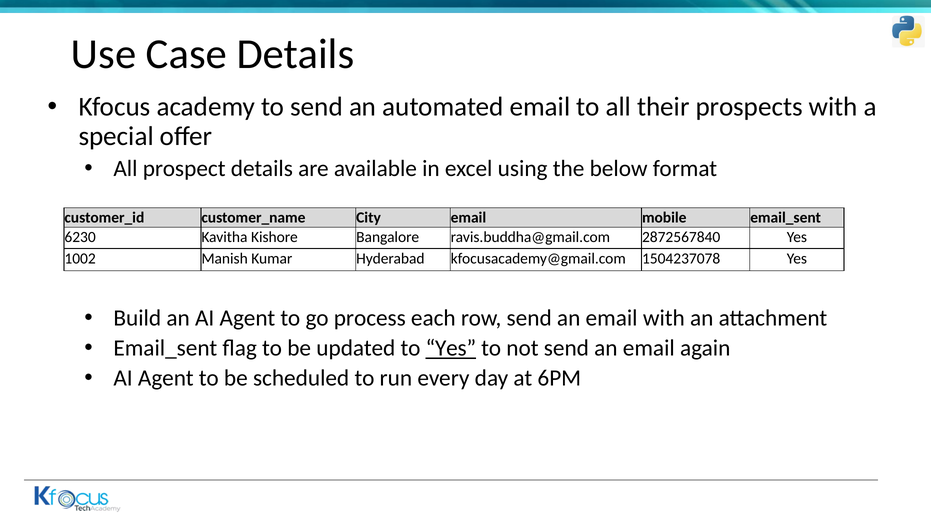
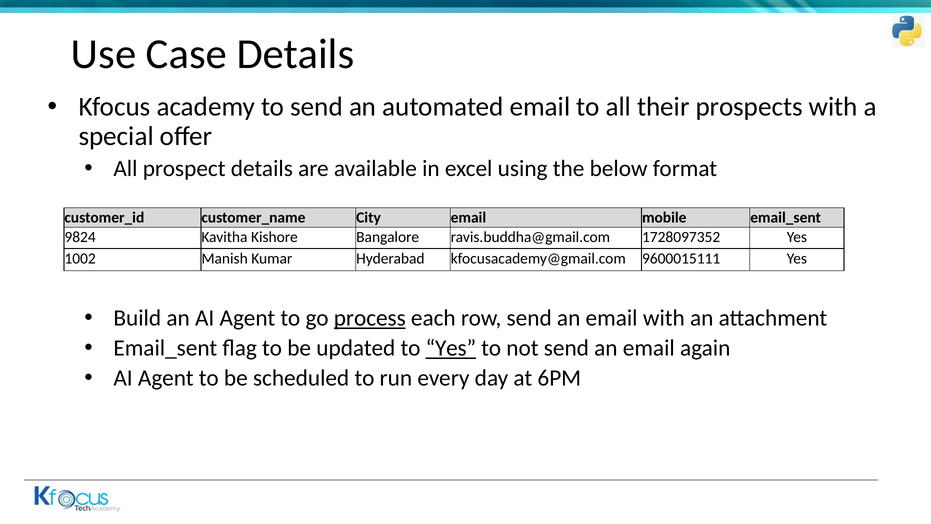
6230: 6230 -> 9824 (80, 237)
2872567840: 2872567840 -> 1728097352 (681, 237)
1504237078: 1504237078 -> 9600015111 (681, 258)
process underline: none -> present (370, 318)
